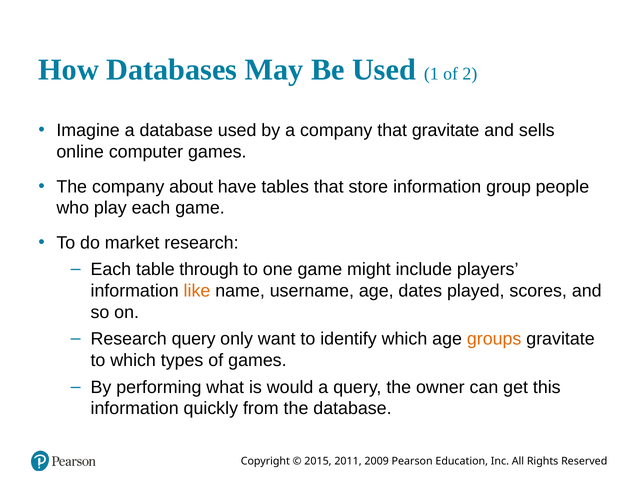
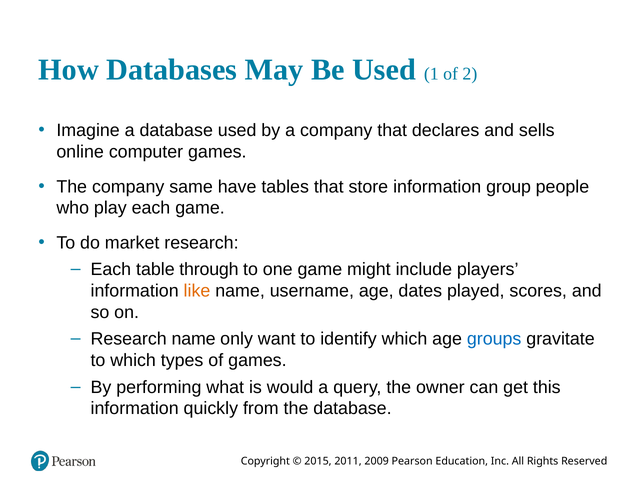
that gravitate: gravitate -> declares (446, 131)
about: about -> same (191, 187)
Research query: query -> name (194, 339)
groups colour: orange -> blue (494, 339)
